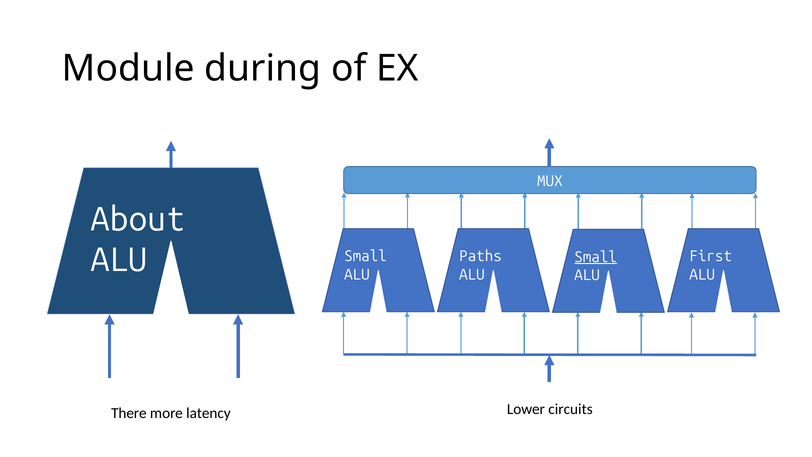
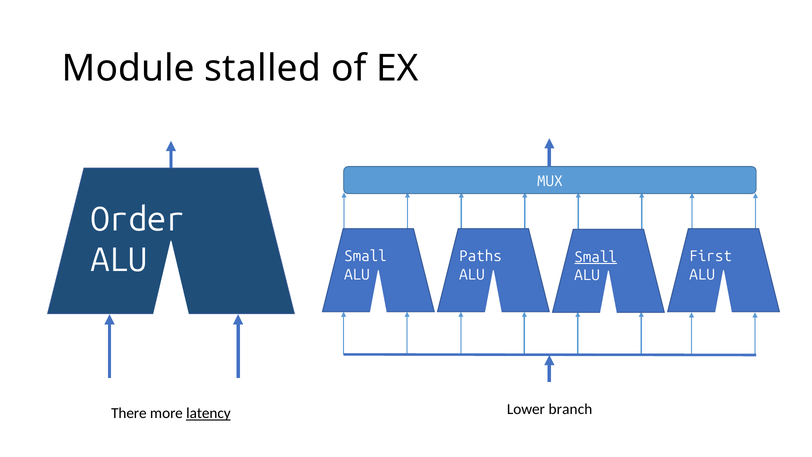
during: during -> stalled (263, 68)
About: About -> Order (138, 219)
latency underline: none -> present (208, 413)
circuits: circuits -> branch (570, 409)
